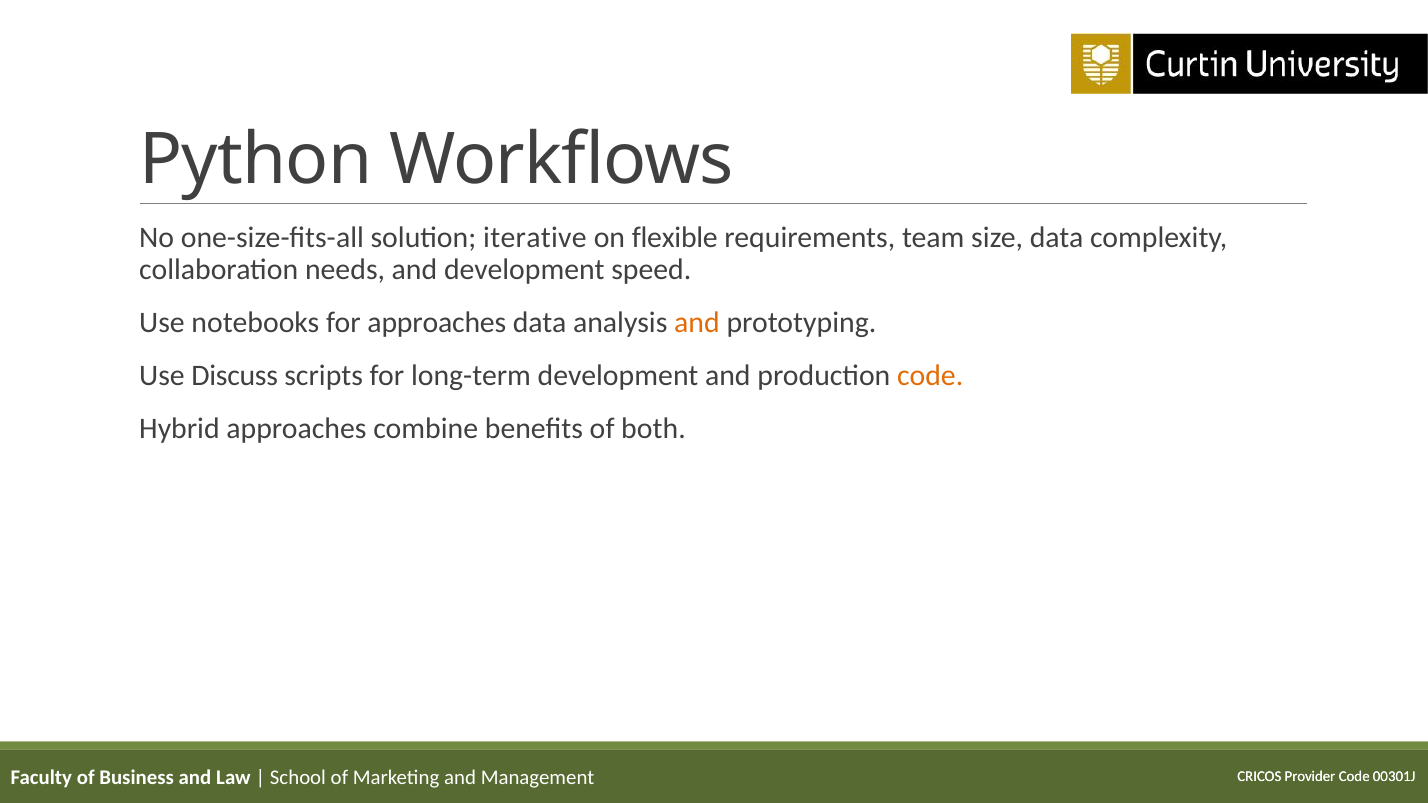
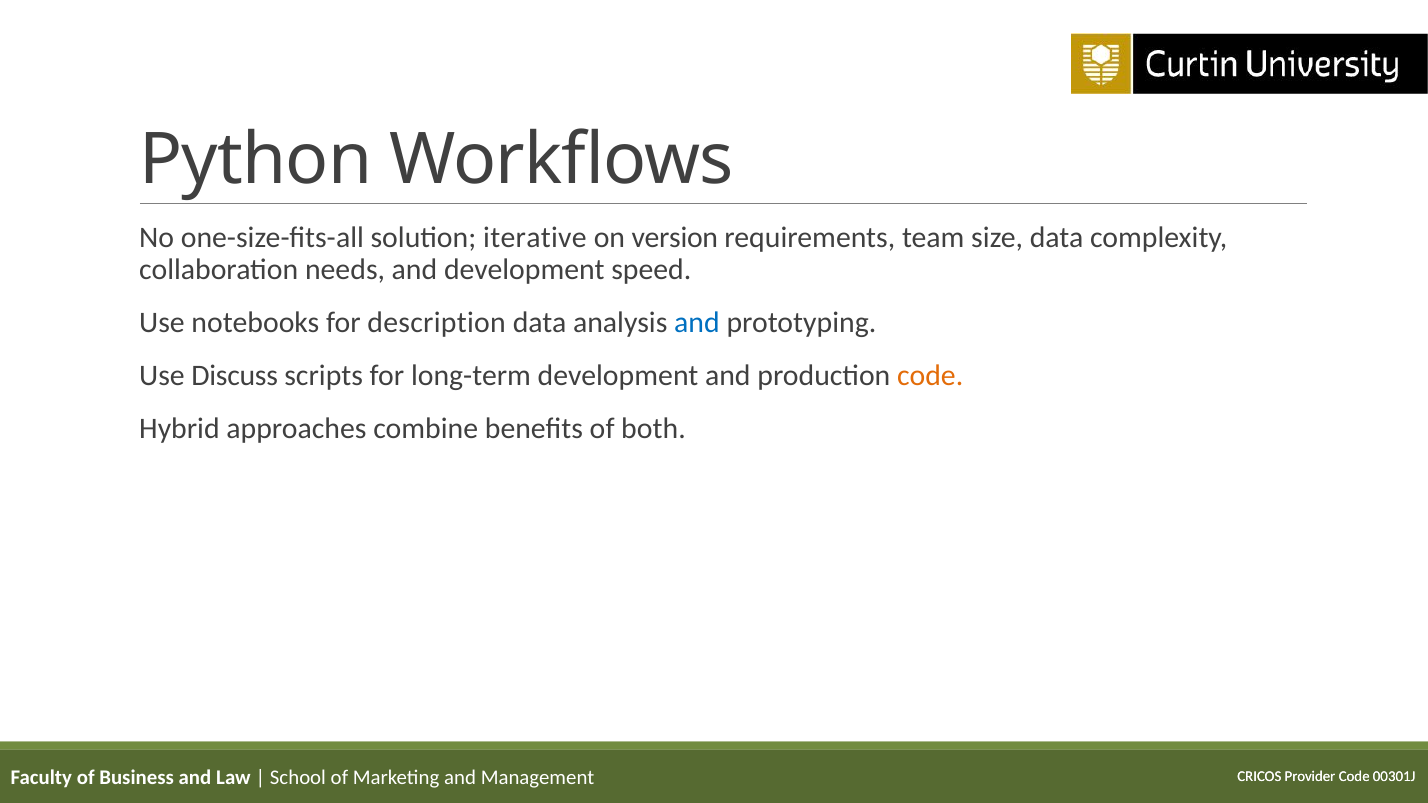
flexible: flexible -> version (675, 237)
for approaches: approaches -> description (437, 323)
and colour: orange -> blue (697, 323)
